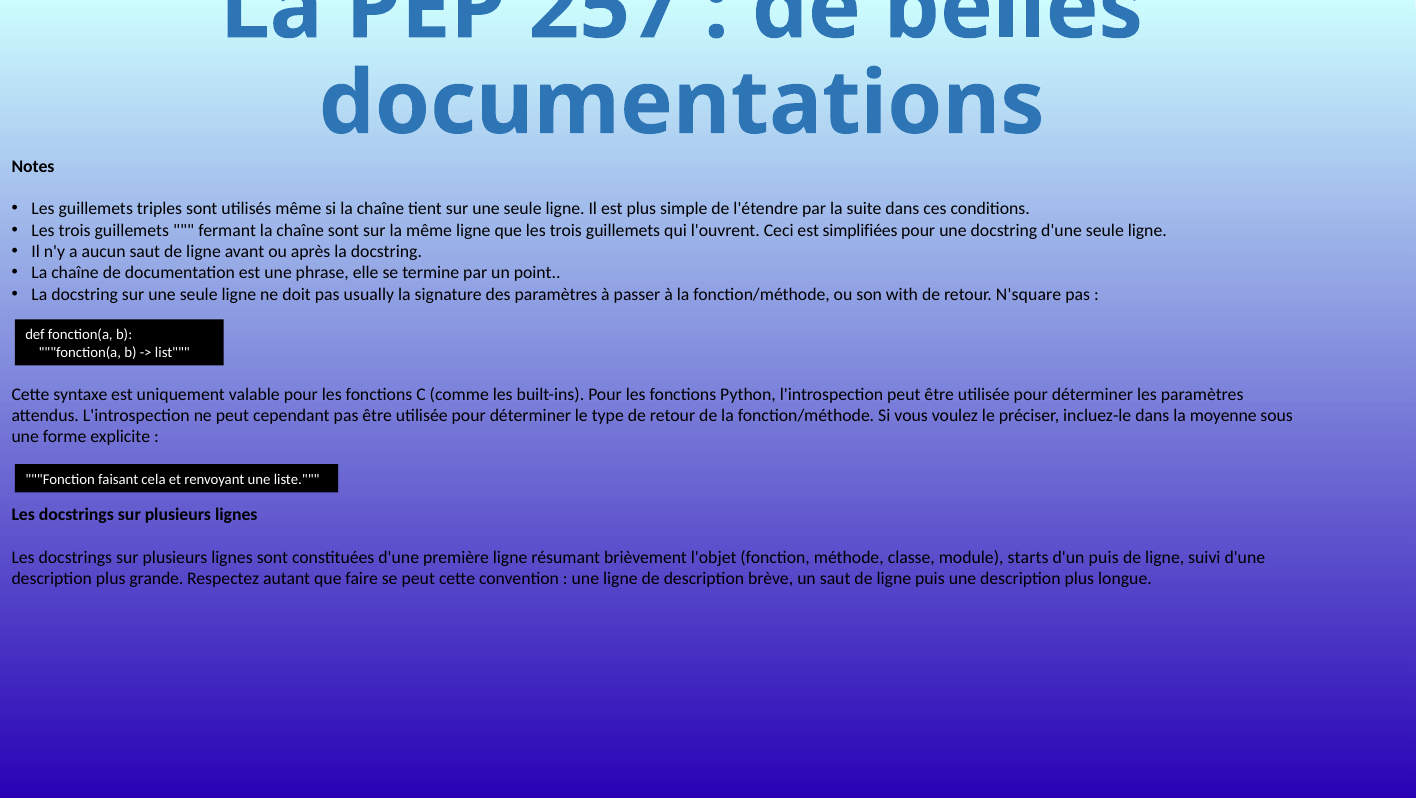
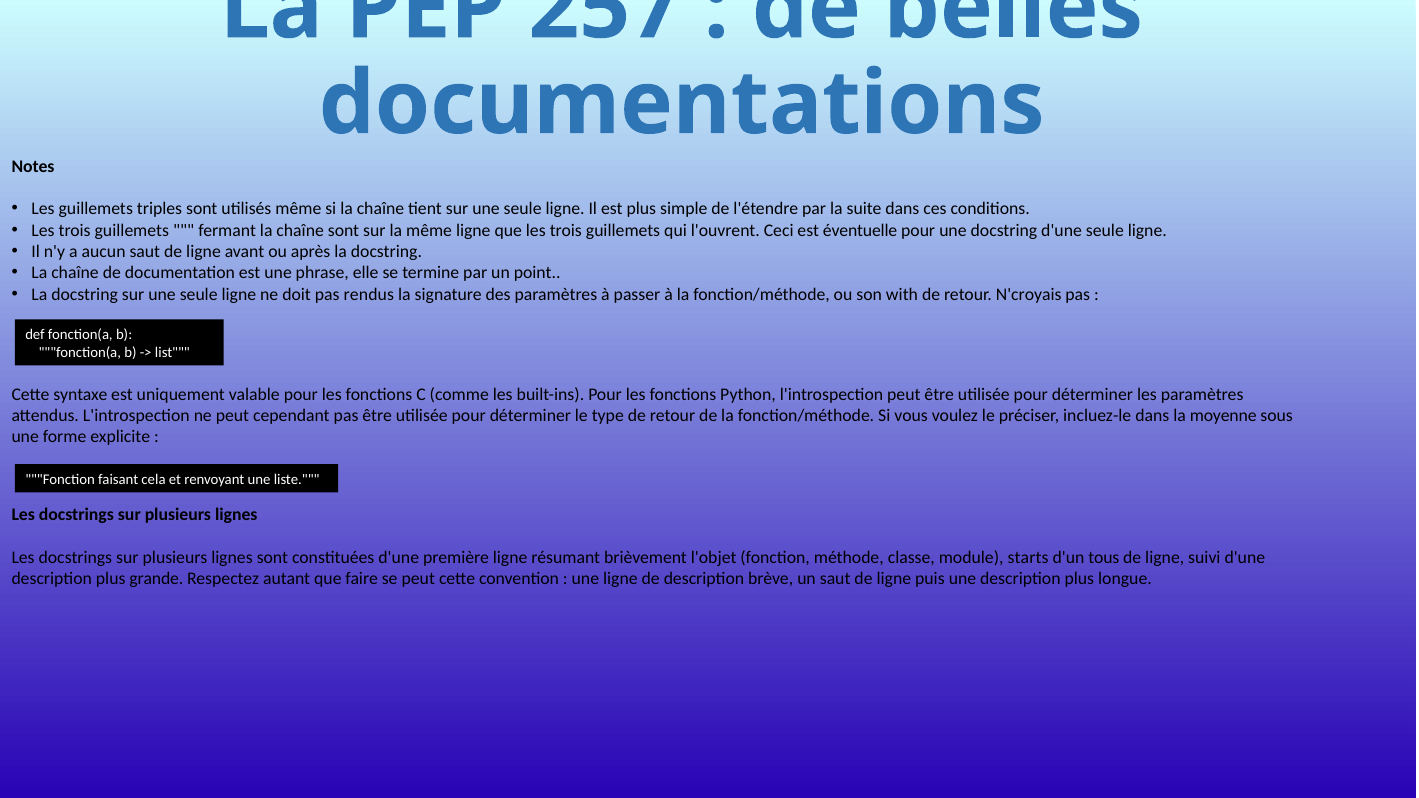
simplifiées: simplifiées -> éventuelle (860, 230)
usually: usually -> rendus (369, 294)
N'square: N'square -> N'croyais (1029, 294)
d'un puis: puis -> tous (1104, 557)
